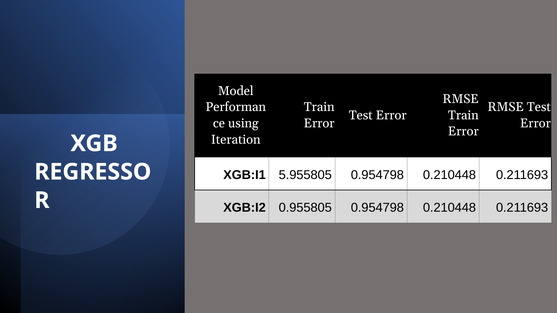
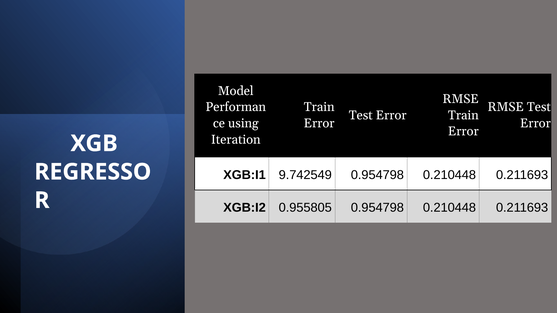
5.955805: 5.955805 -> 9.742549 (305, 175)
